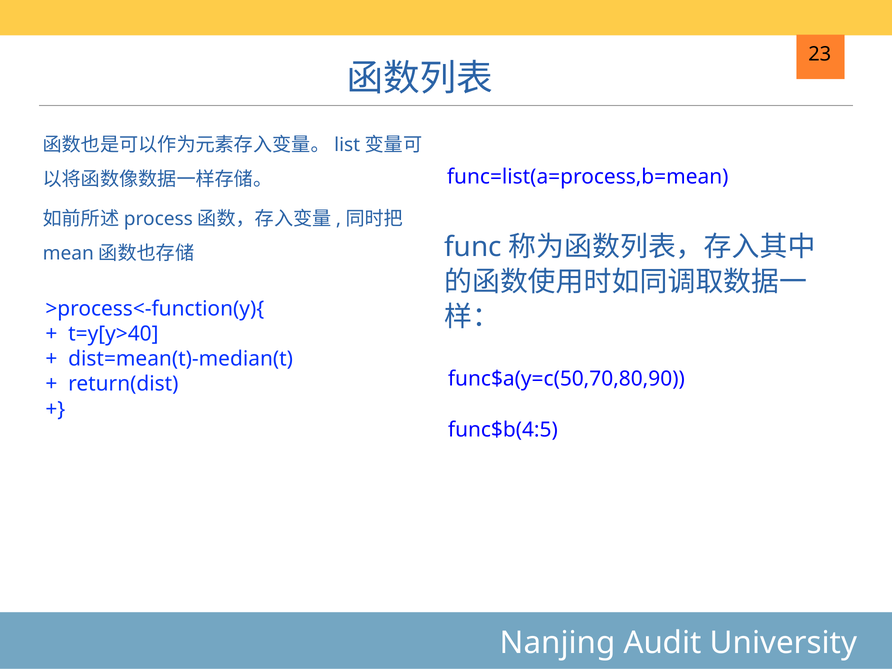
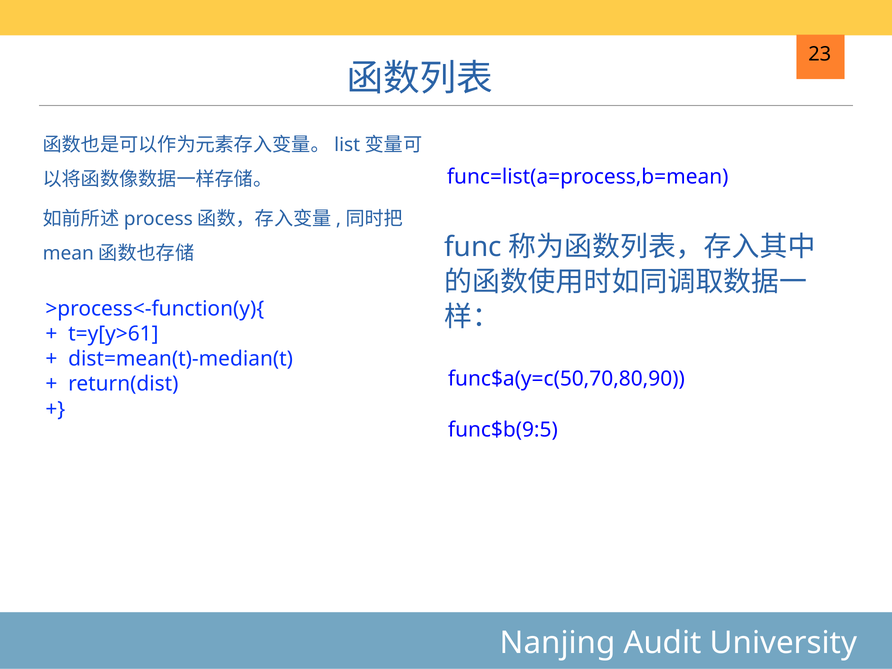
t=y[y>40: t=y[y>40 -> t=y[y>61 (113, 334)
func$b(4:5: func$b(4:5 -> func$b(9:5 (503, 430)
